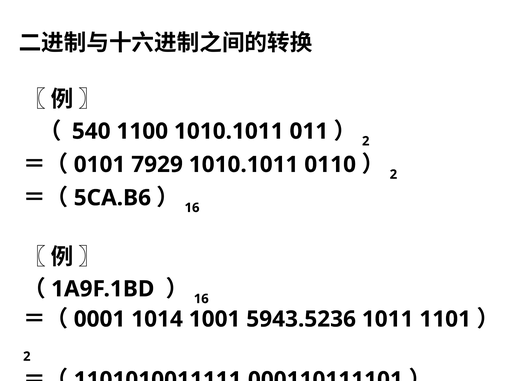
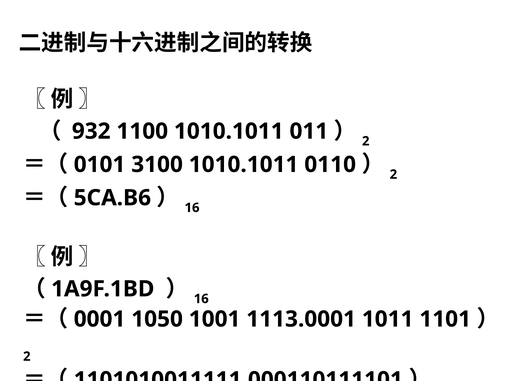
540: 540 -> 932 (91, 131)
7929: 7929 -> 3100 (157, 165)
1014: 1014 -> 1050 (157, 319)
5943.5236: 5943.5236 -> 1113.0001 (301, 319)
